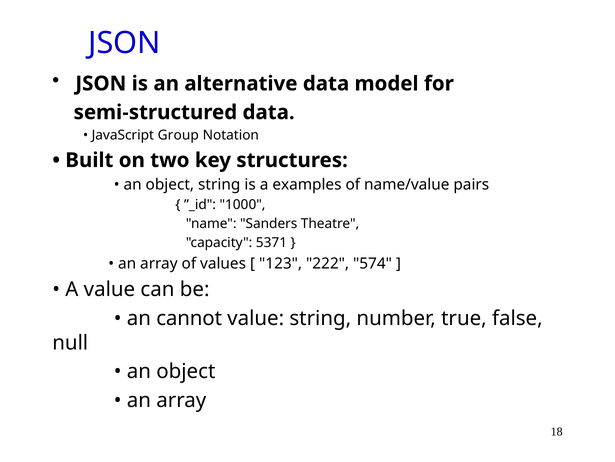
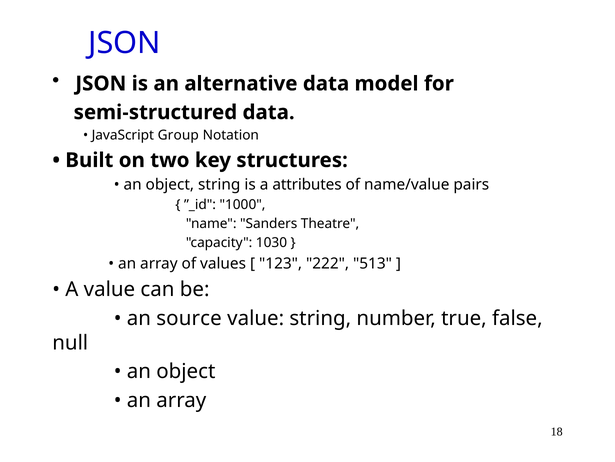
examples: examples -> attributes (307, 184)
5371: 5371 -> 1030 (271, 243)
574: 574 -> 513 (372, 263)
cannot: cannot -> source (189, 318)
